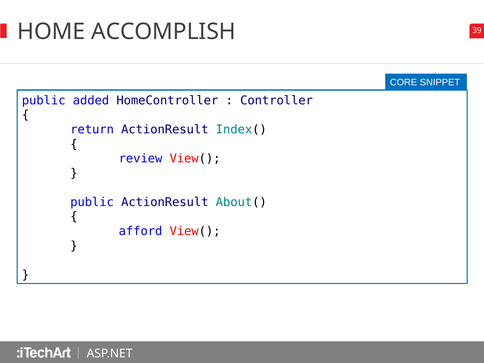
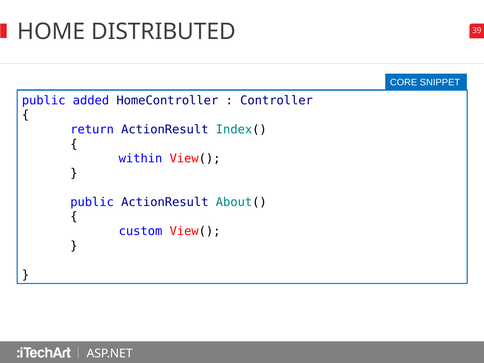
ACCOMPLISH: ACCOMPLISH -> DISTRIBUTED (163, 32)
review: review -> within (141, 159)
afford: afford -> custom (141, 231)
